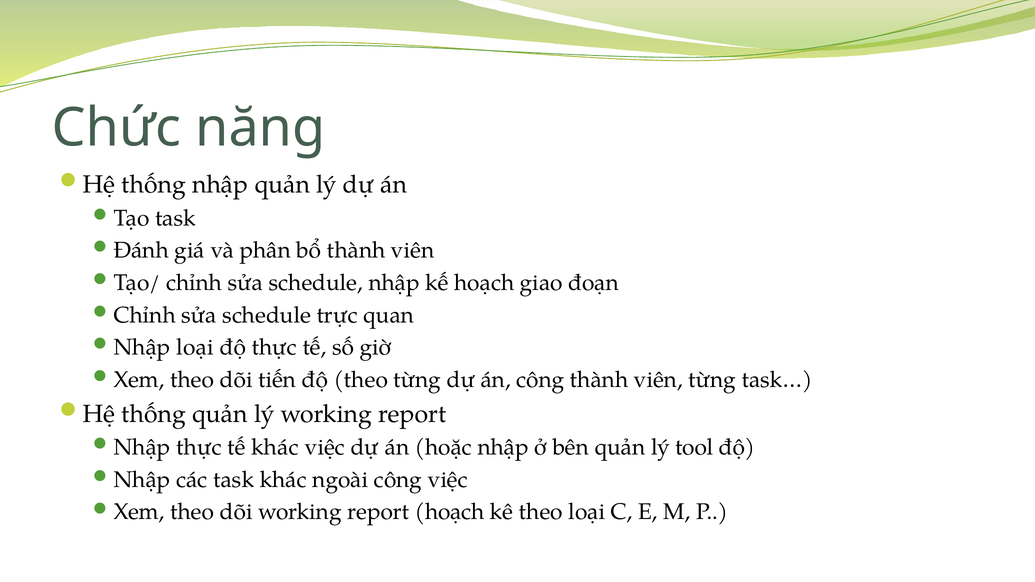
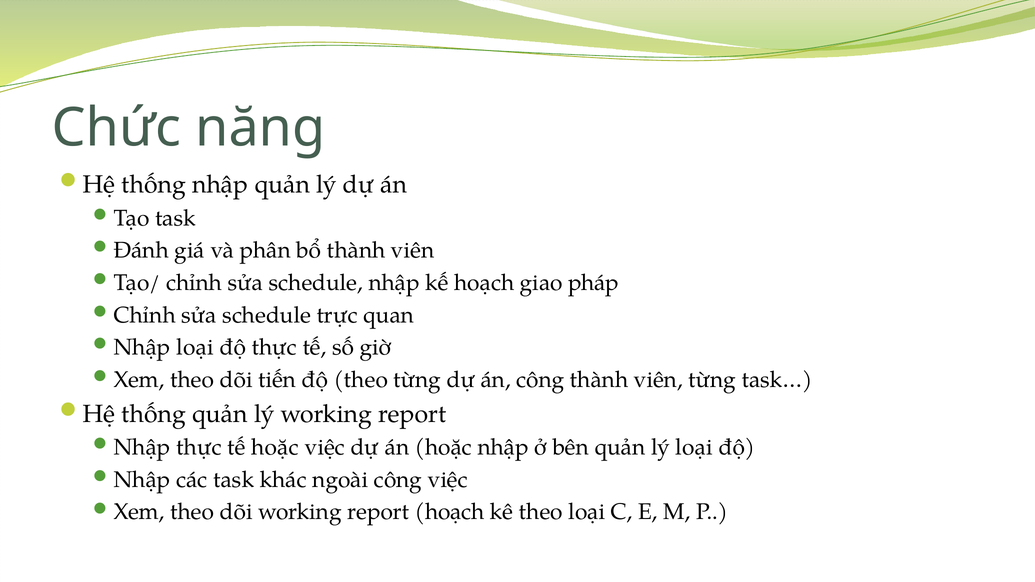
đoạn: đoạn -> pháp (594, 283)
tế khác: khác -> hoặc (275, 448)
lý tool: tool -> loại (694, 448)
